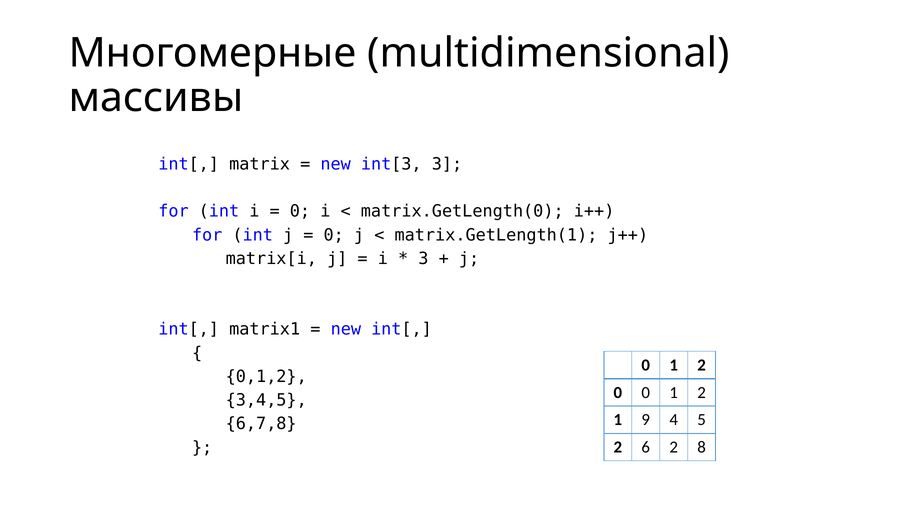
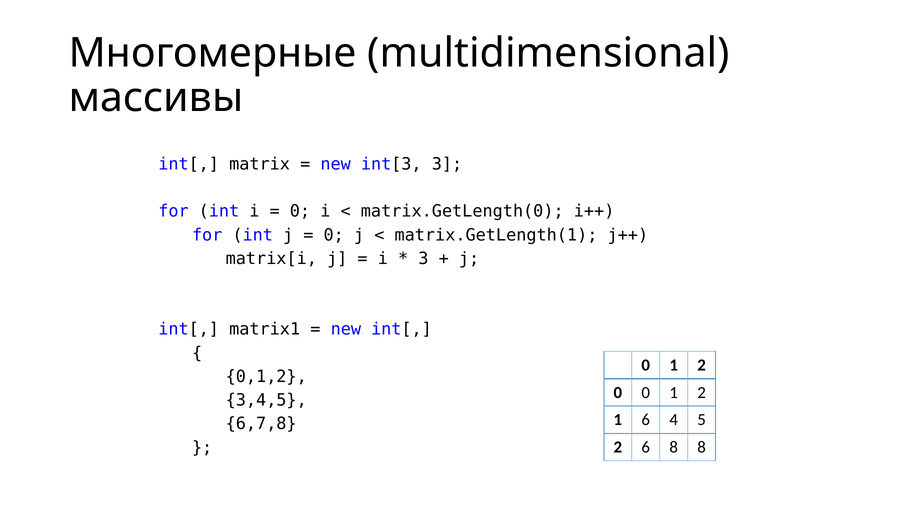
1 9: 9 -> 6 (646, 420)
6 2: 2 -> 8 (674, 447)
